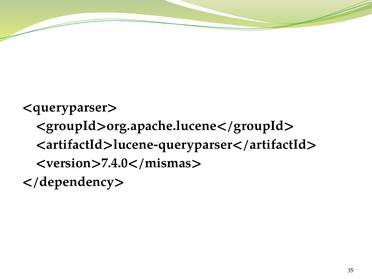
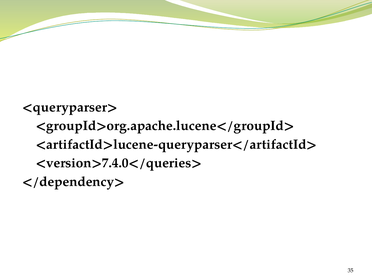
<version>7.4.0</mismas>: <version>7.4.0</mismas> -> <version>7.4.0</queries> (119, 163)
